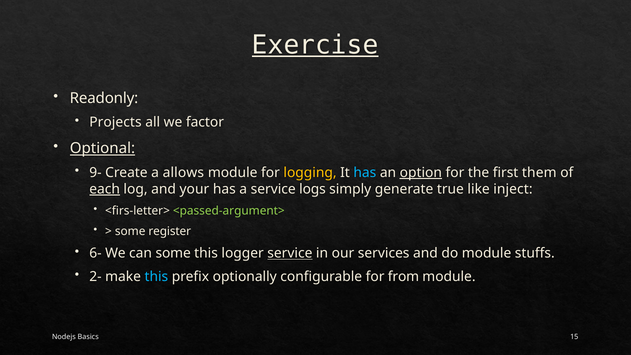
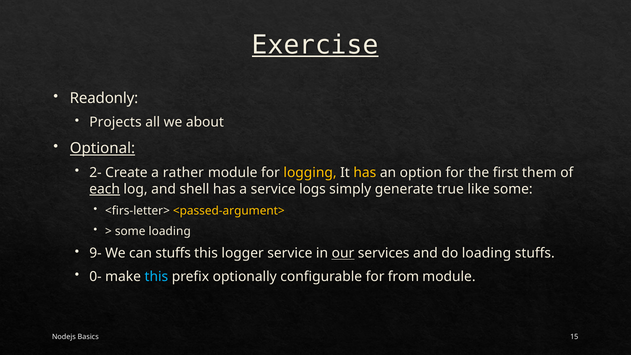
factor: factor -> about (205, 122)
9-: 9- -> 2- (95, 172)
allows: allows -> rather (183, 172)
has colour: light blue -> yellow (365, 172)
option underline: present -> none (421, 172)
your: your -> shell (194, 189)
like inject: inject -> some (513, 189)
<passed-argument> colour: light green -> yellow (229, 211)
some register: register -> loading (170, 231)
6-: 6- -> 9- (95, 253)
can some: some -> stuffs (173, 253)
service underline: present -> none (290, 253)
our underline: none -> present (343, 253)
do module: module -> loading (487, 253)
2-: 2- -> 0- (95, 277)
